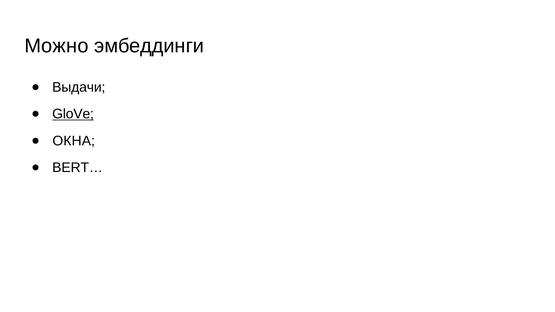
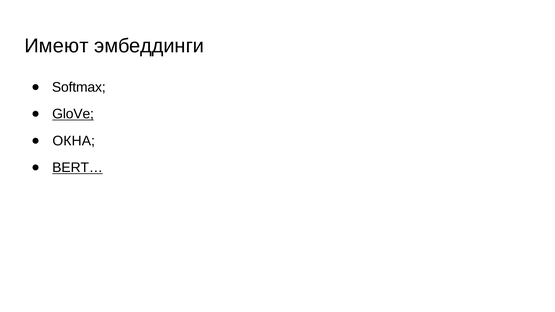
Можно: Можно -> Имеют (57, 46)
Выдачи: Выдачи -> Softmax (79, 87)
BERT… underline: none -> present (78, 168)
